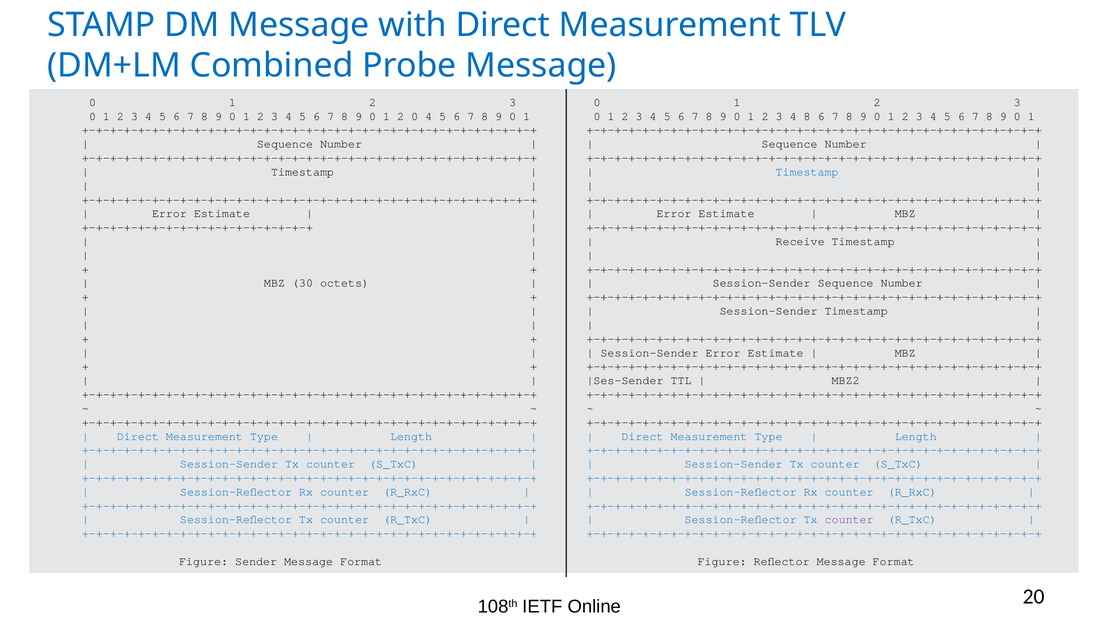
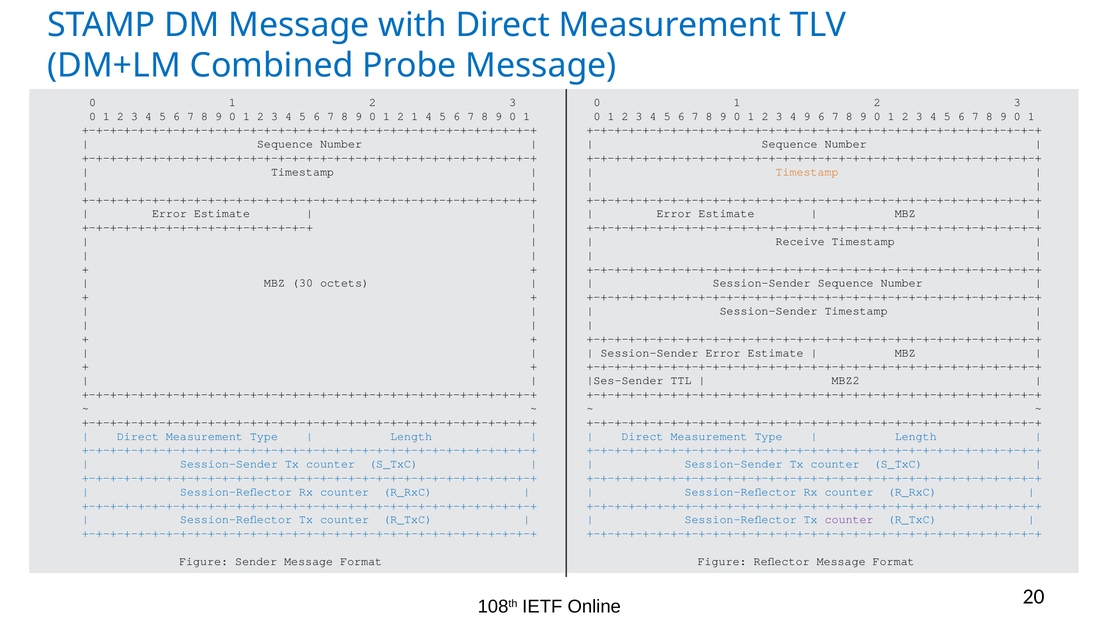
2 0: 0 -> 1 (415, 116)
4 8: 8 -> 9 (807, 116)
Timestamp colour: blue -> orange (807, 172)
